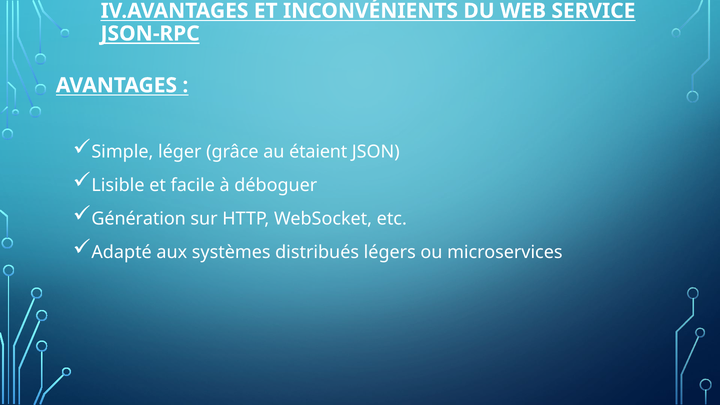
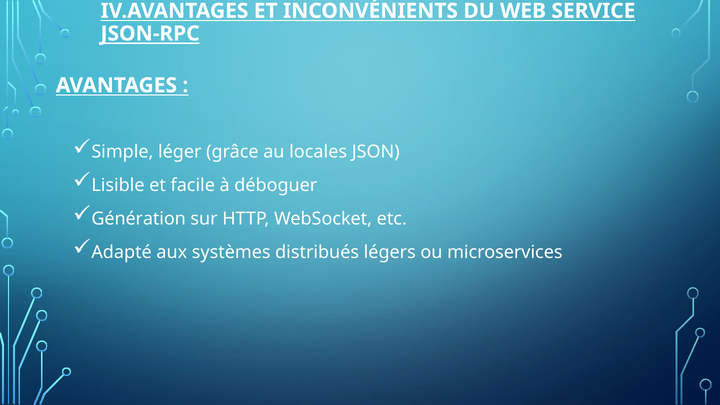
étaient: étaient -> locales (318, 152)
